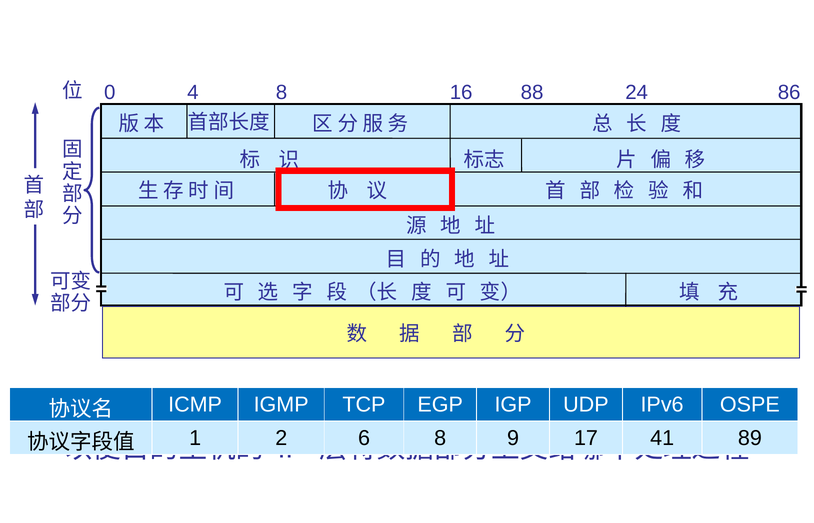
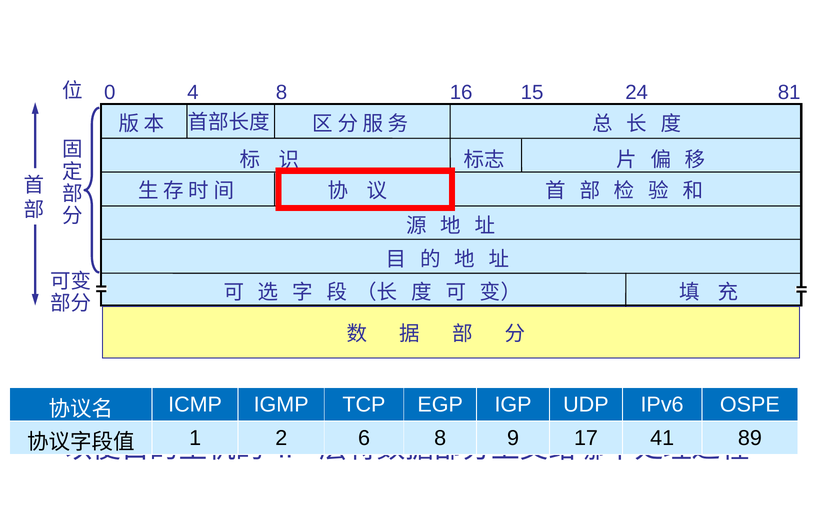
88: 88 -> 15 (532, 92)
86: 86 -> 81 (789, 92)
